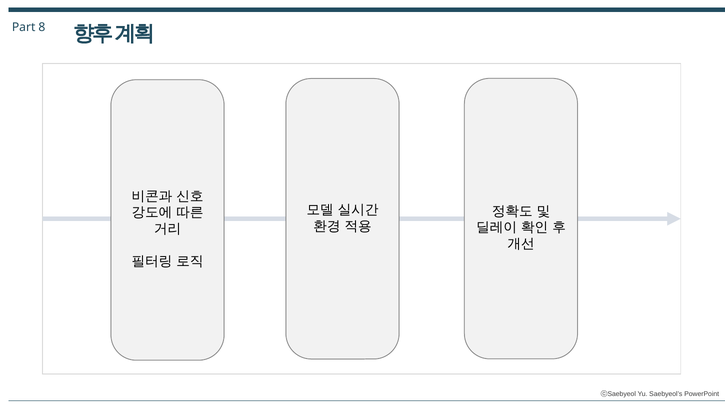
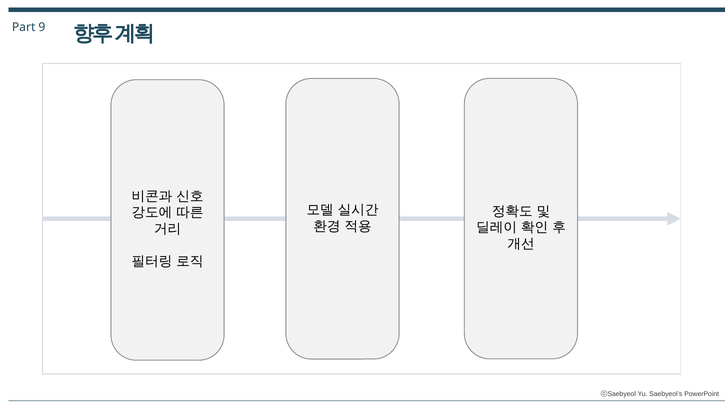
8: 8 -> 9 (42, 27)
